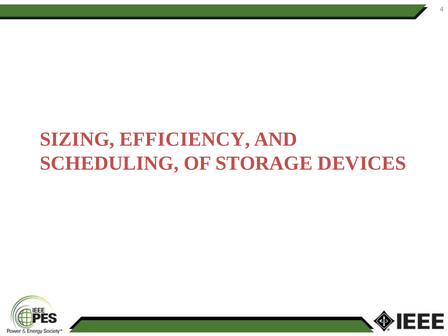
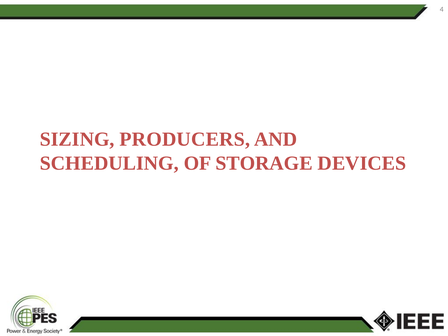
EFFICIENCY: EFFICIENCY -> PRODUCERS (185, 139)
